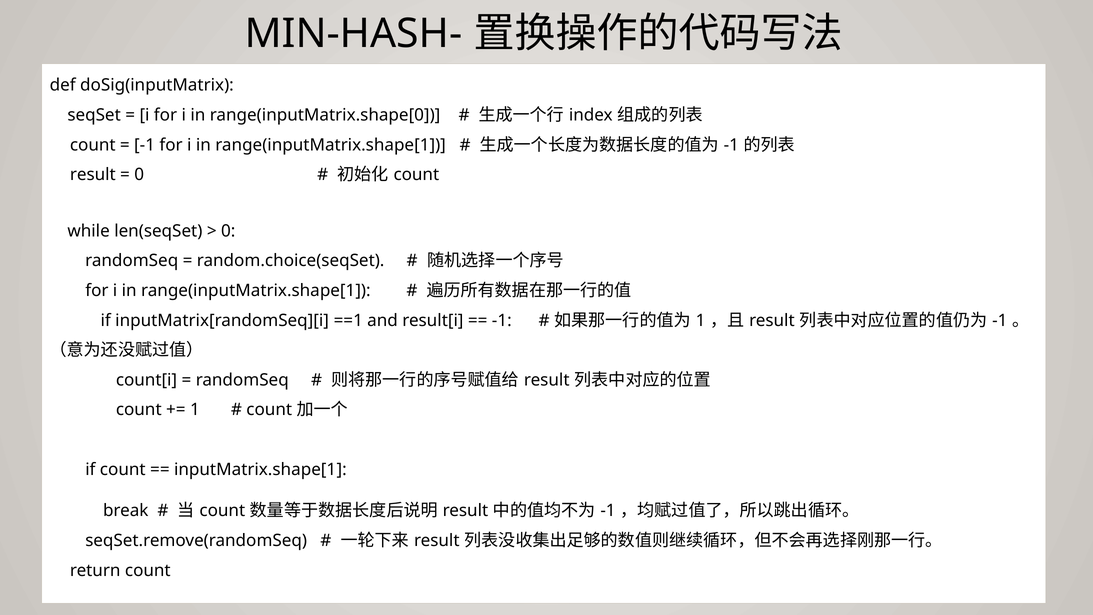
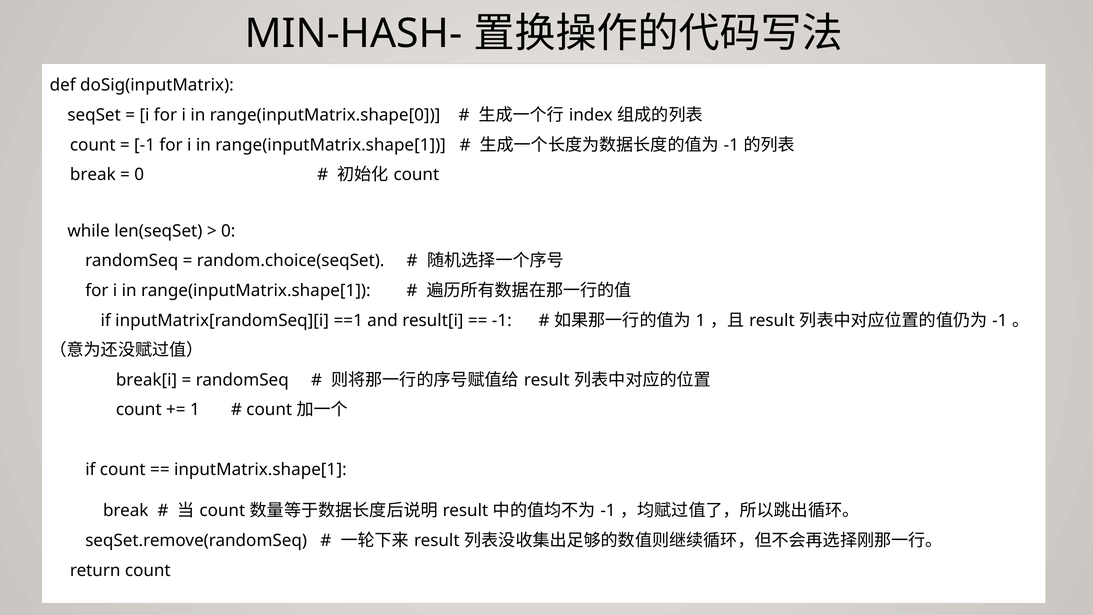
result: result -> break (93, 175)
count[i: count[i -> break[i (146, 380)
